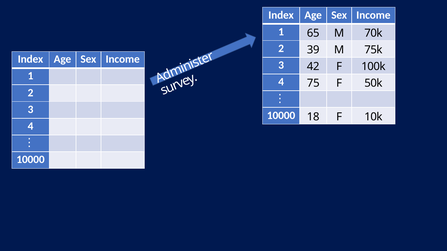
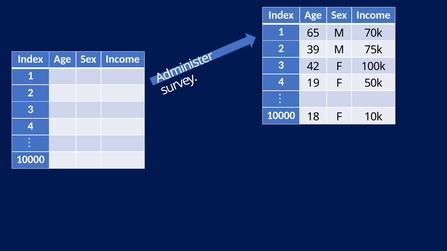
75: 75 -> 19 (313, 83)
